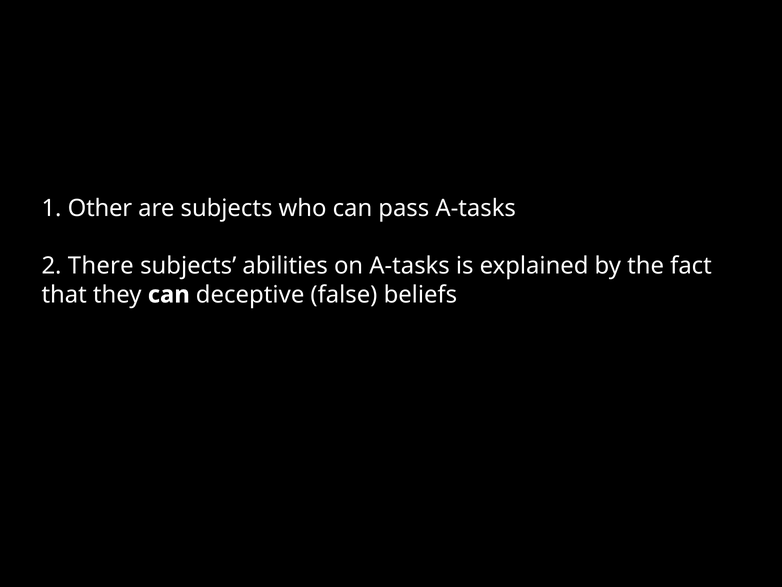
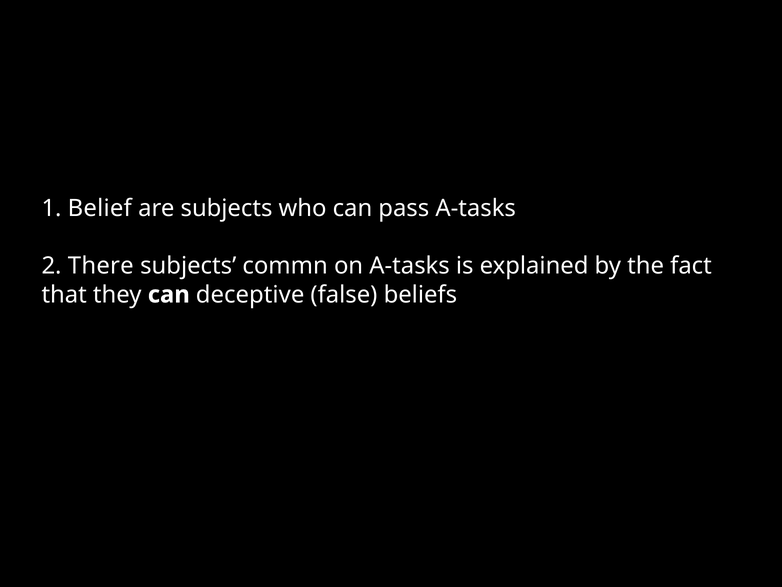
Other: Other -> Belief (100, 208)
abilities: abilities -> commn (285, 266)
